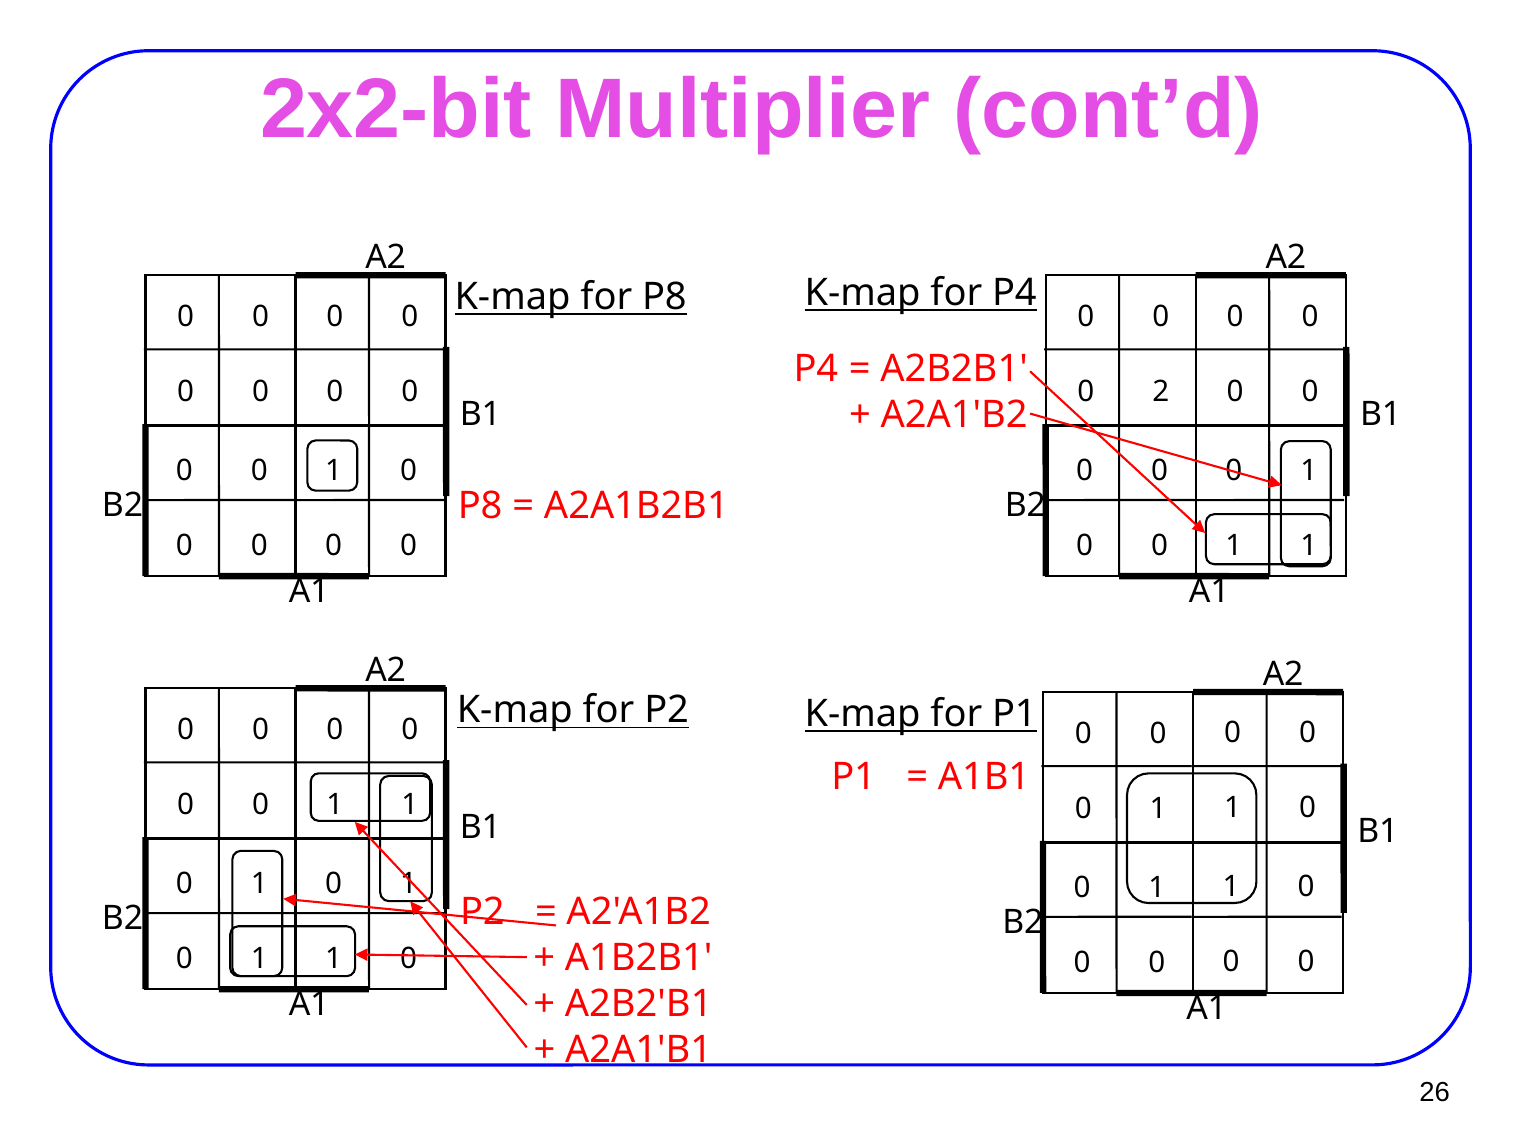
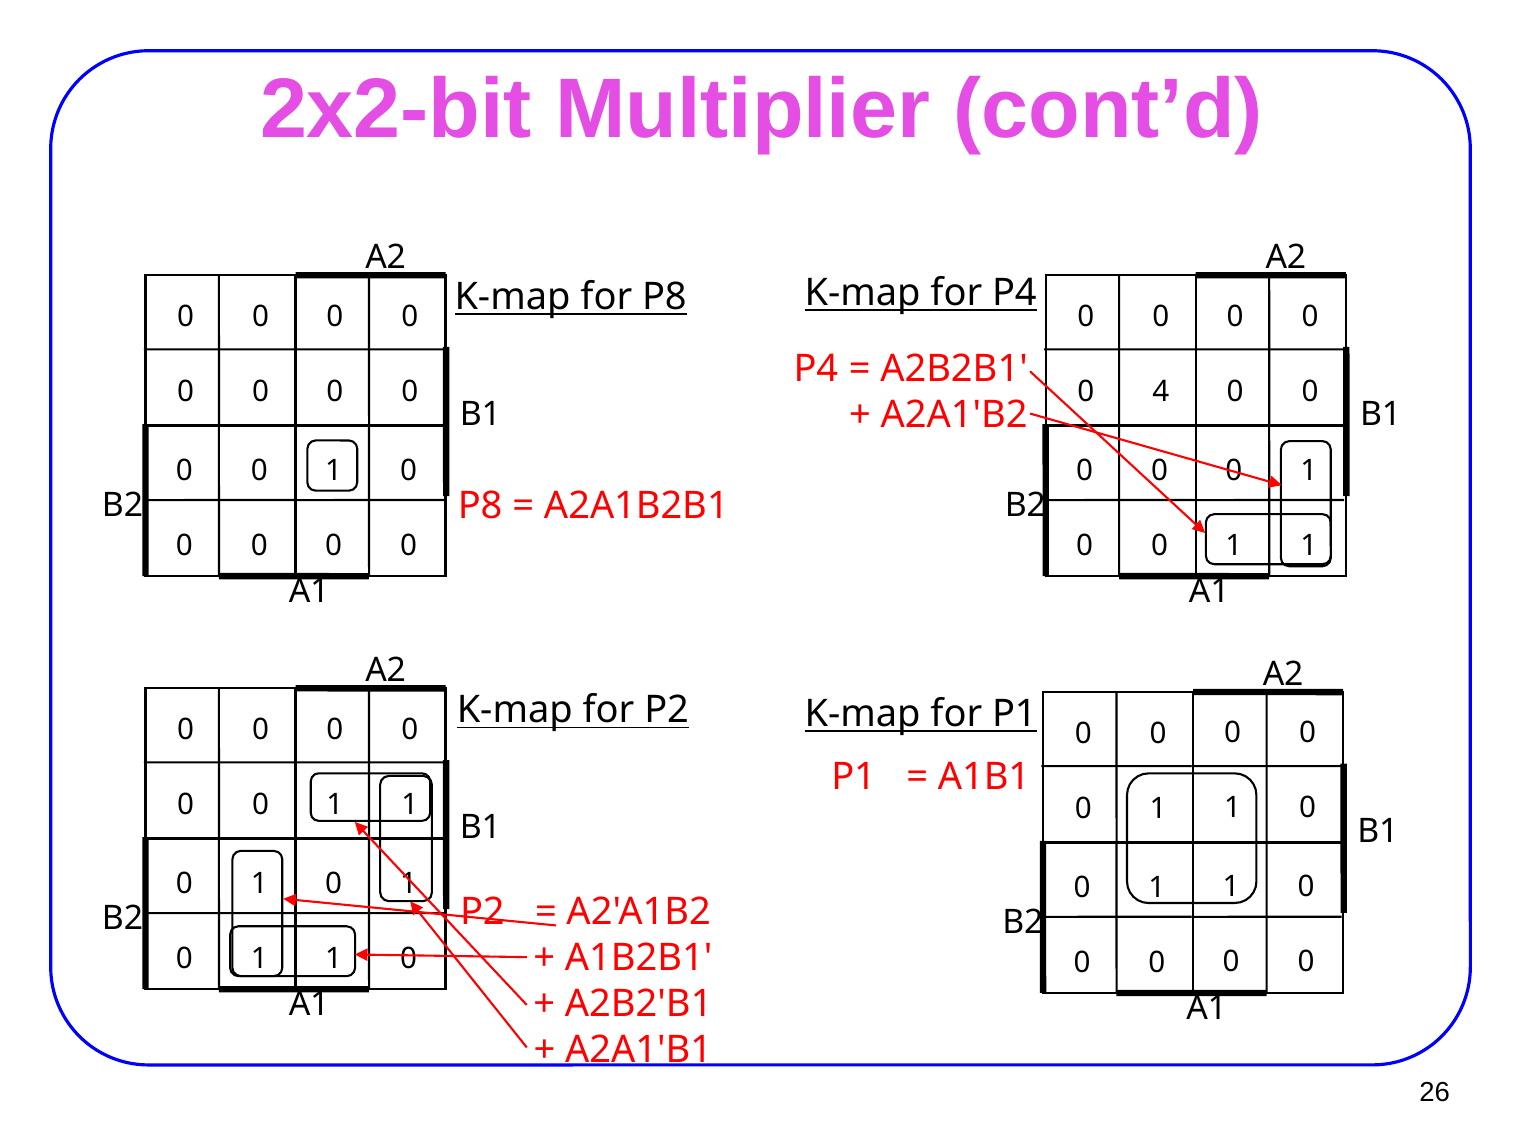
2: 2 -> 4 (1161, 392)
